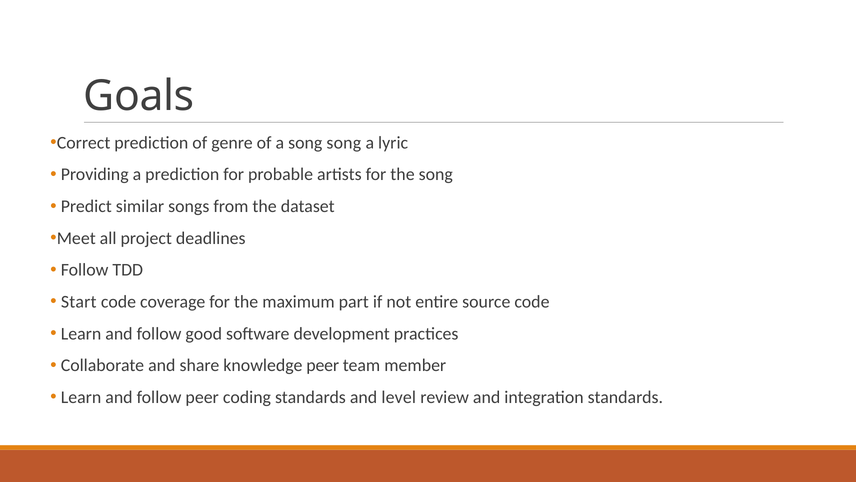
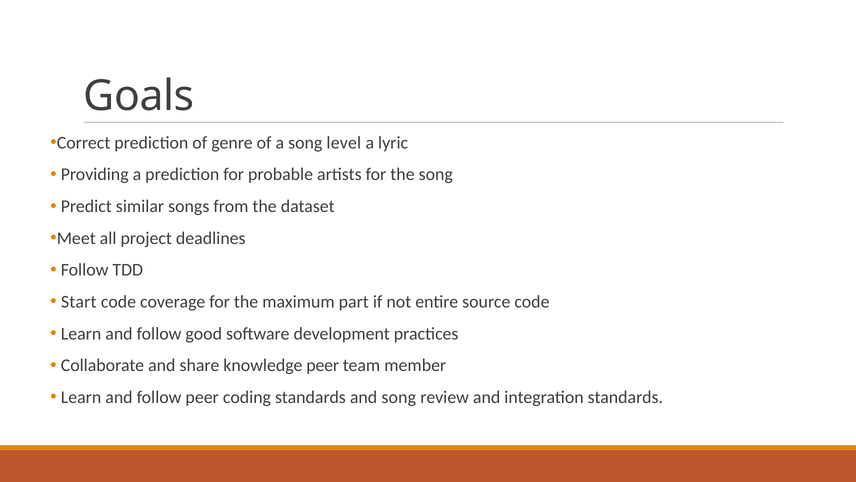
song song: song -> level (344, 143)
and level: level -> song (399, 397)
